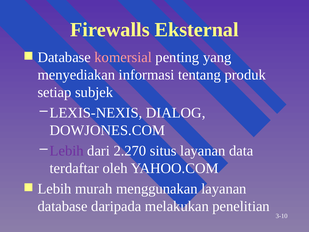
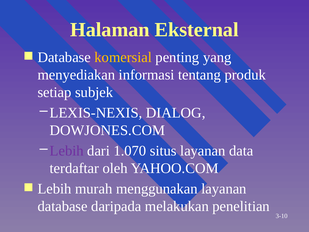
Firewalls: Firewalls -> Halaman (110, 30)
komersial colour: pink -> yellow (123, 57)
2.270: 2.270 -> 1.070 (130, 151)
